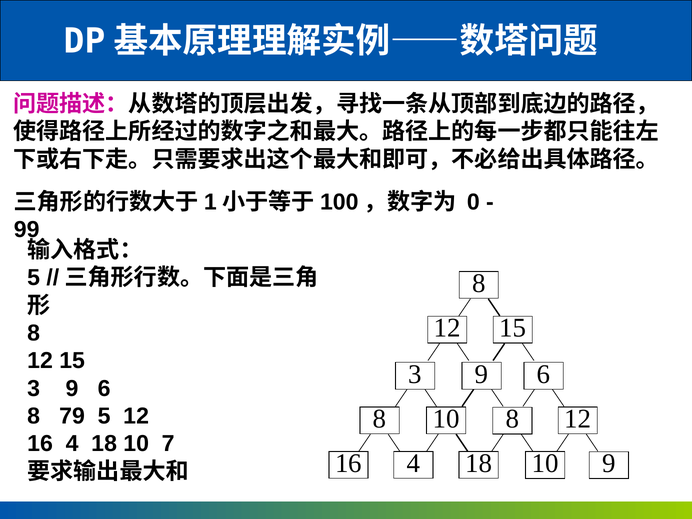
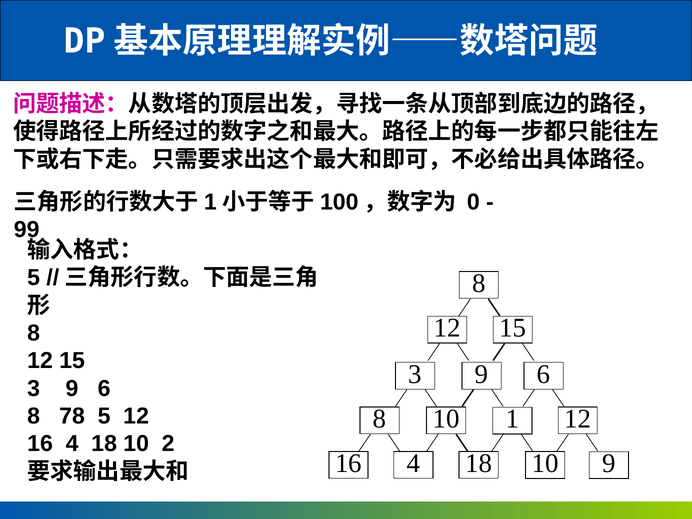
79: 79 -> 78 (72, 416)
10 8: 8 -> 1 (512, 419)
7: 7 -> 2 (168, 444)
